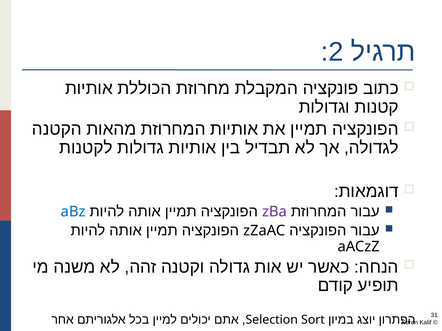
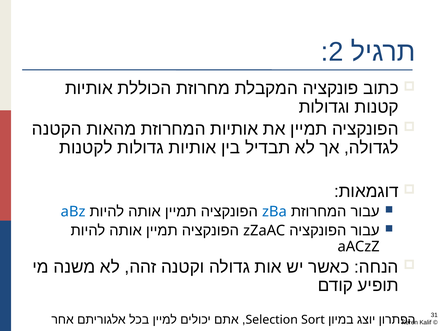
zBa colour: purple -> blue (274, 212)
